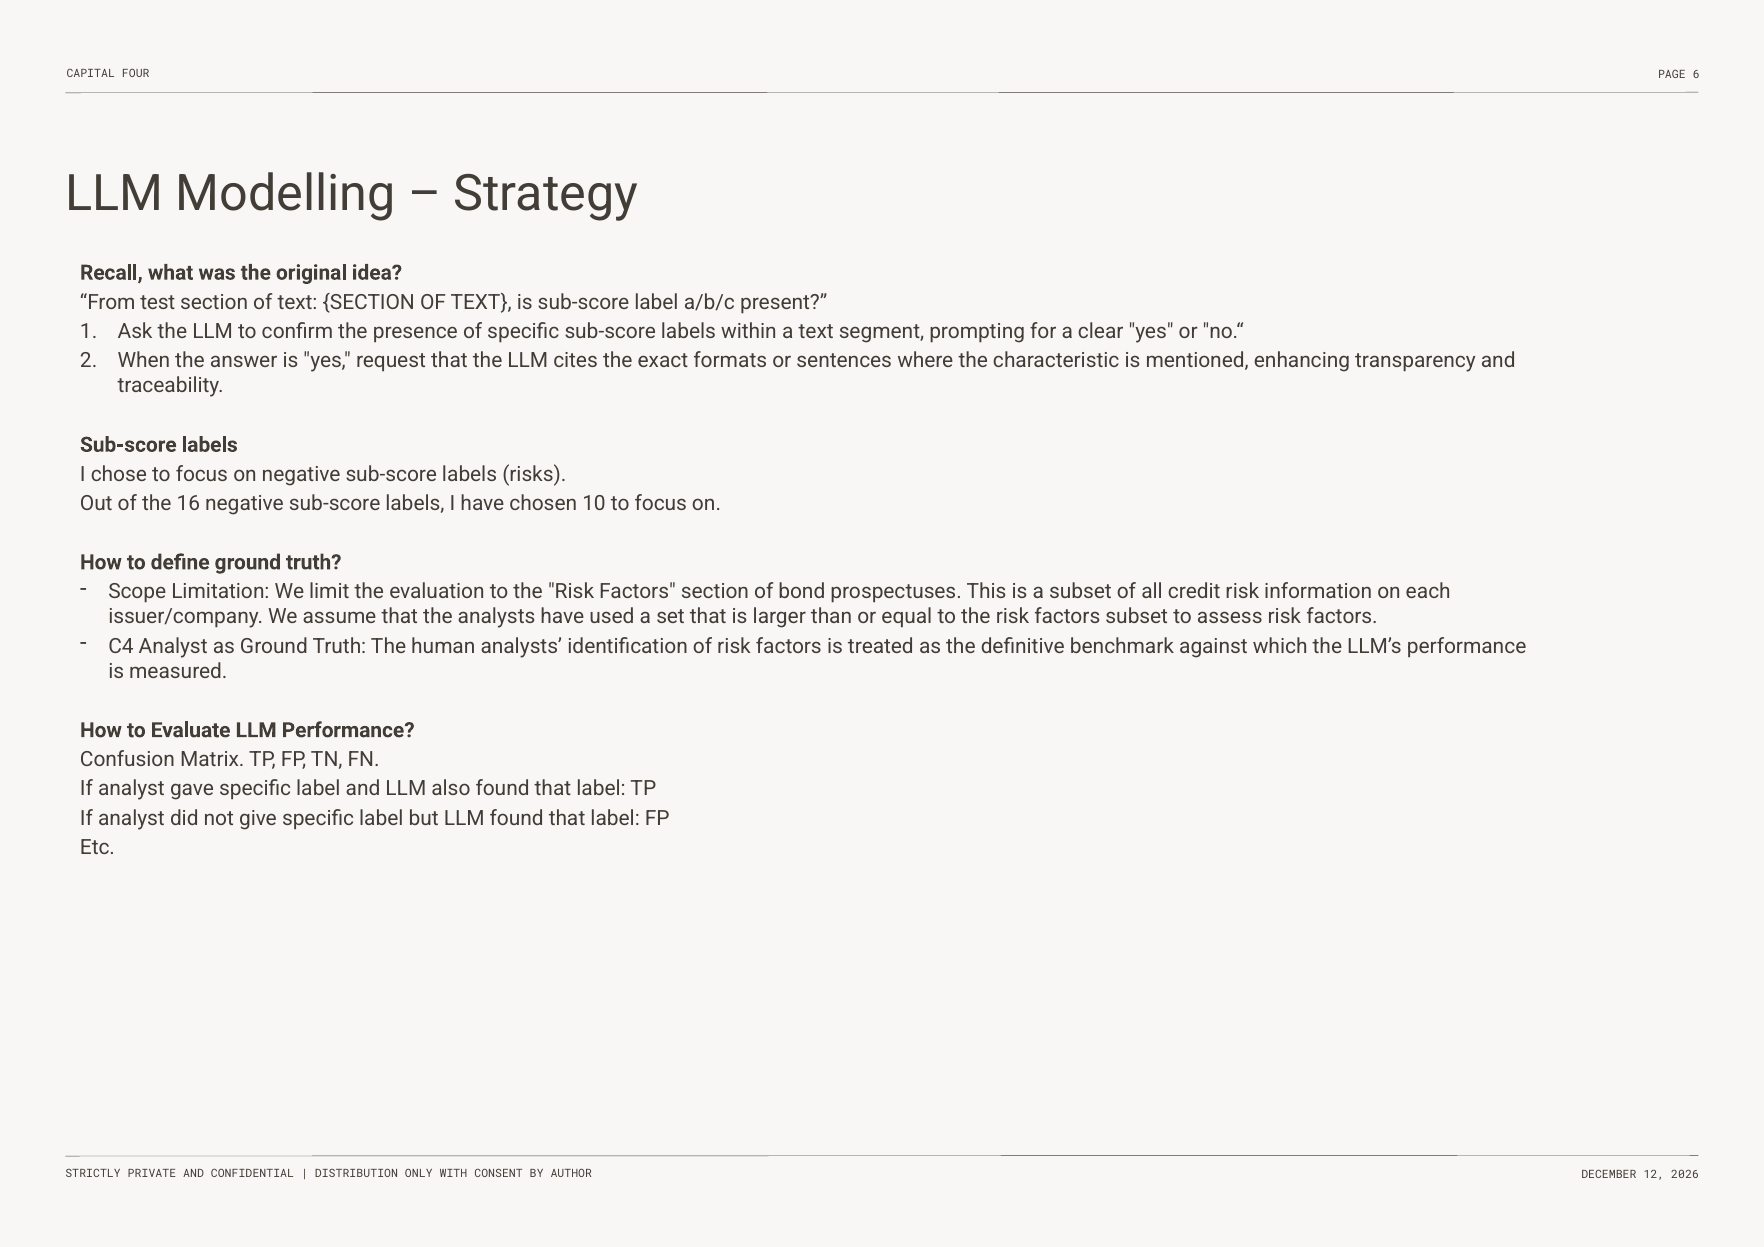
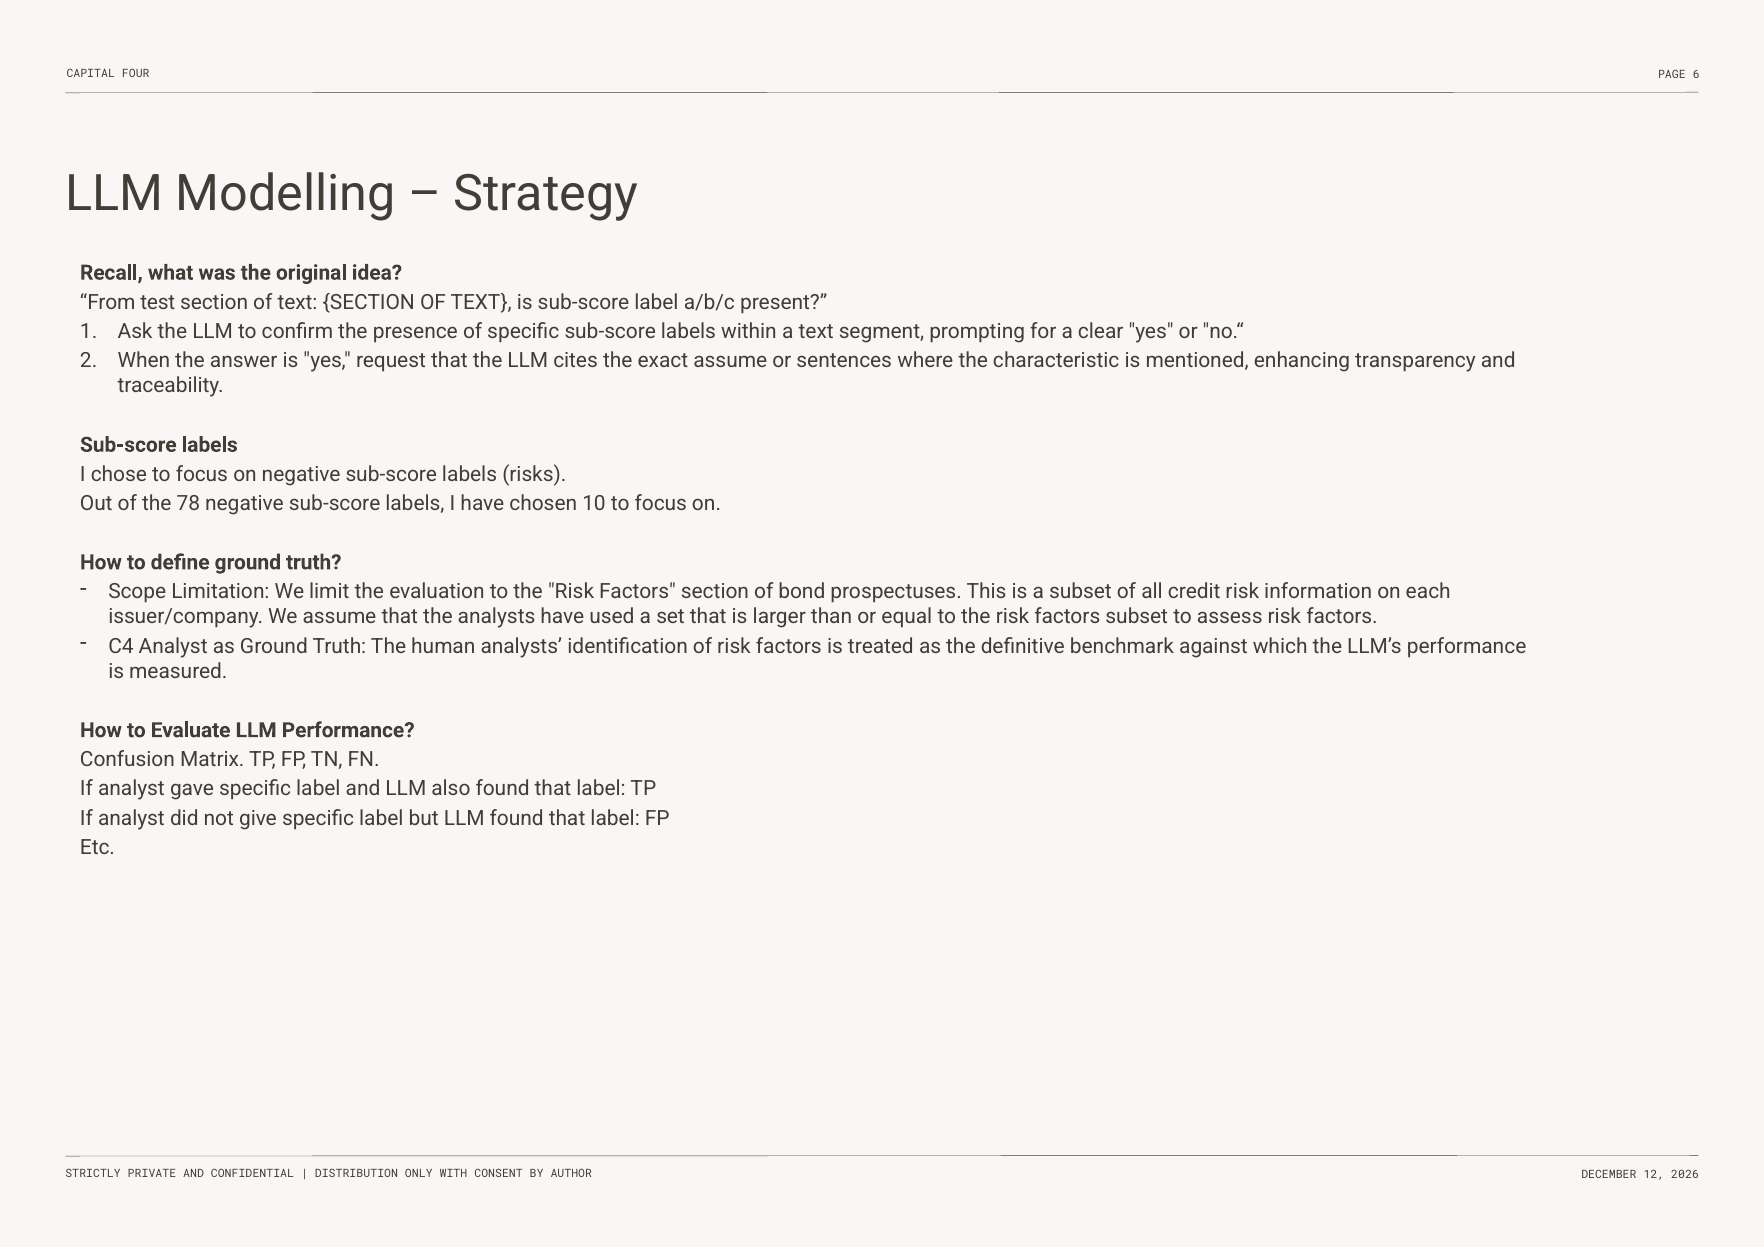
exact formats: formats -> assume (730, 361)
16: 16 -> 78 (188, 504)
